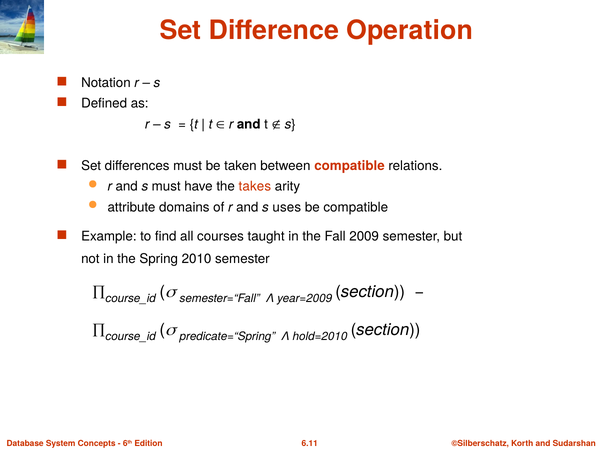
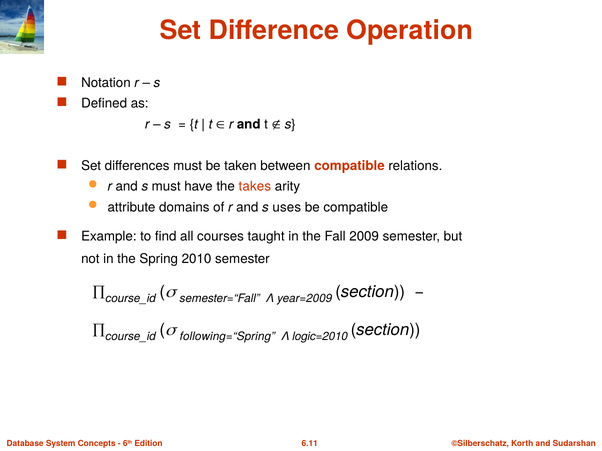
predicate=“Spring: predicate=“Spring -> following=“Spring (227, 337)
hold=2010: hold=2010 -> logic=2010 (320, 337)
